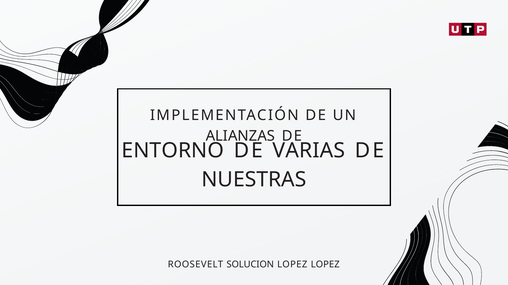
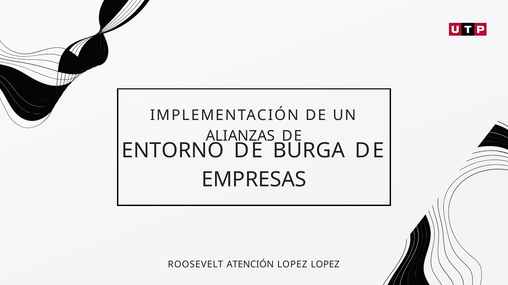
VARIAS: VARIAS -> BURGA (309, 151)
NUESTRAS: NUESTRAS -> EMPRESAS (254, 180)
SOLUCION: SOLUCION -> ATENCIÓN (250, 265)
